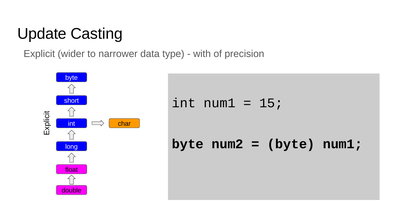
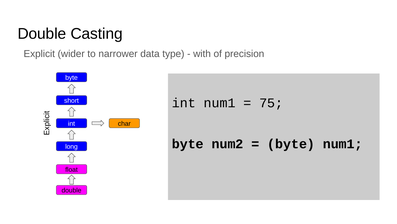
Update: Update -> Double (42, 34)
15: 15 -> 75 (271, 103)
